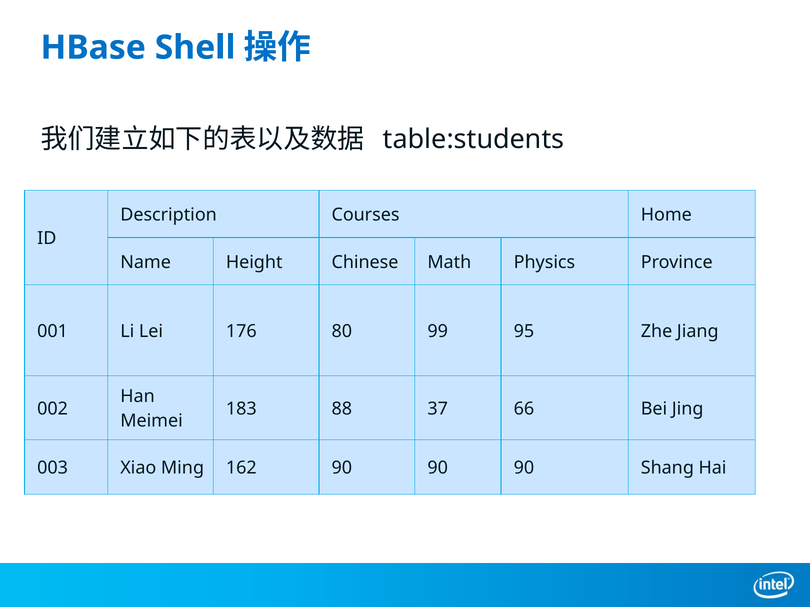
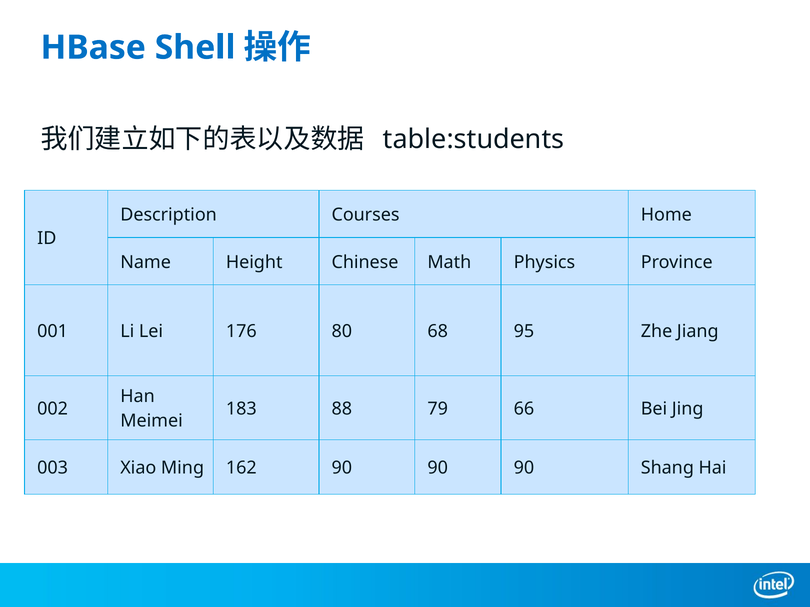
99: 99 -> 68 (438, 332)
37: 37 -> 79 (438, 409)
